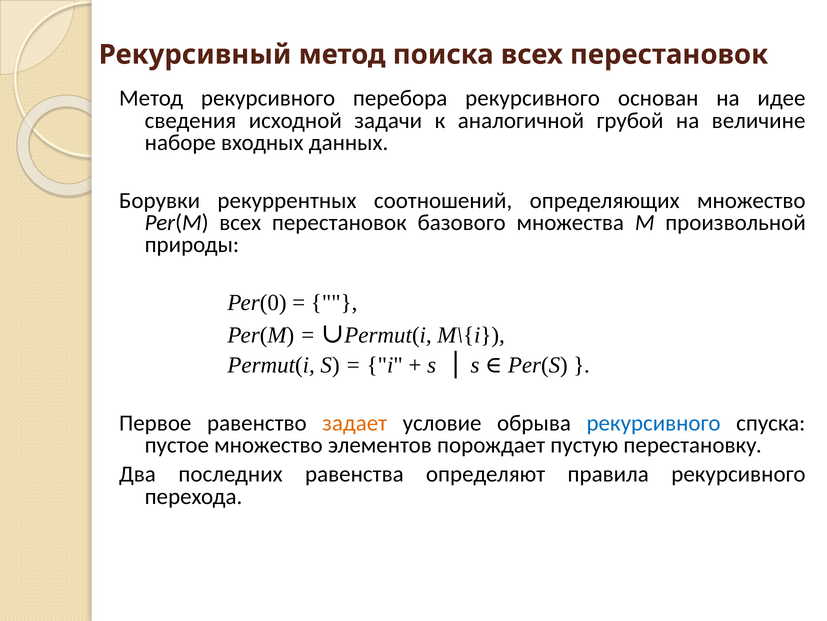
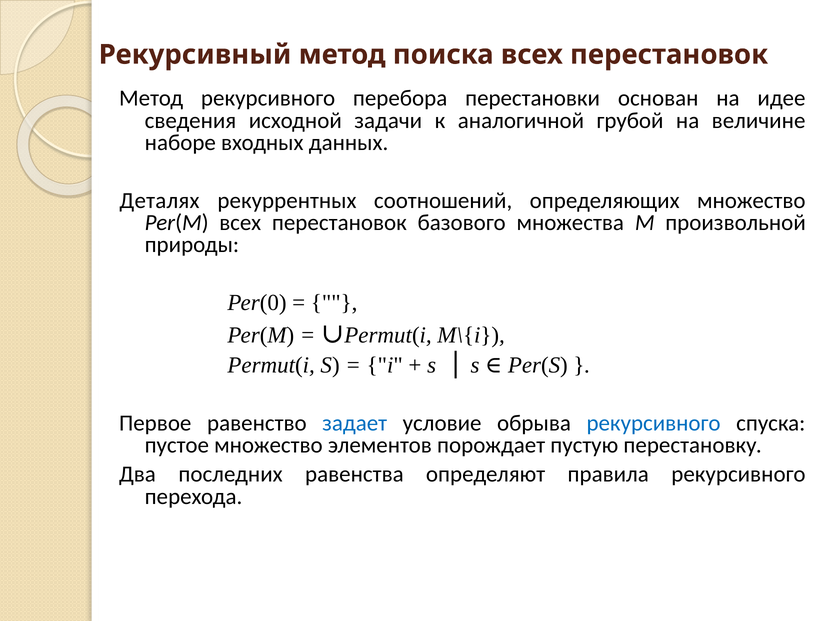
перебора рекурсивного: рекурсивного -> перестановки (533, 98)
Борувки: Борувки -> Деталях (160, 200)
задает colour: orange -> blue (355, 423)
